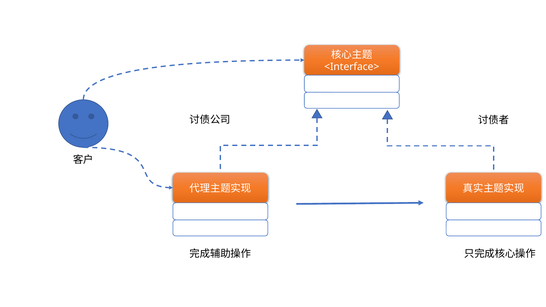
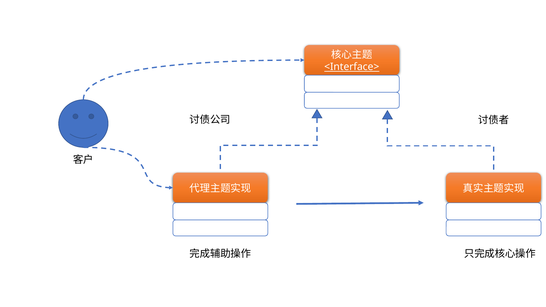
<Interface> underline: none -> present (352, 67)
